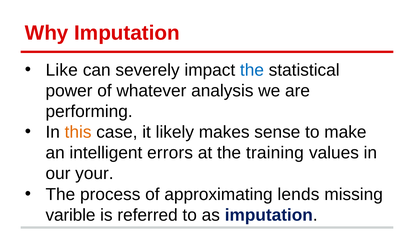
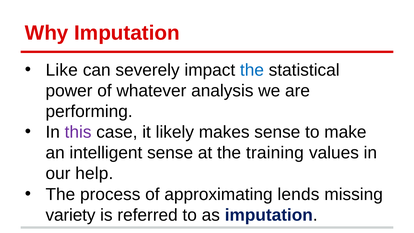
this colour: orange -> purple (78, 132)
intelligent errors: errors -> sense (170, 153)
your: your -> help (94, 174)
varible: varible -> variety (71, 215)
